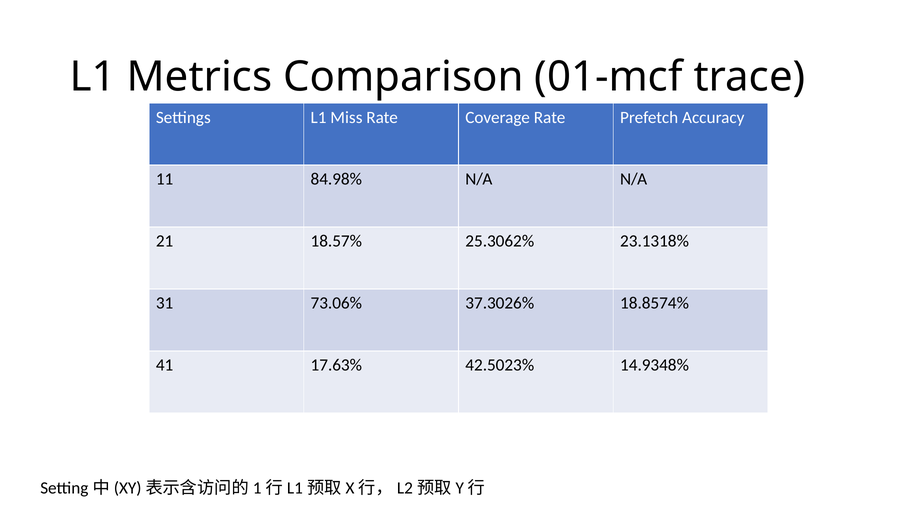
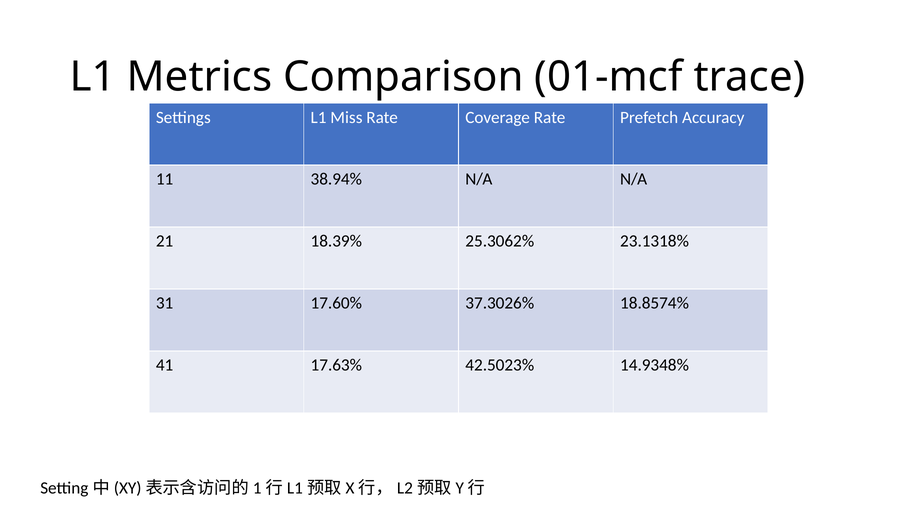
84.98%: 84.98% -> 38.94% (336, 179)
18.57%: 18.57% -> 18.39% (336, 241)
73.06%: 73.06% -> 17.60% (336, 303)
